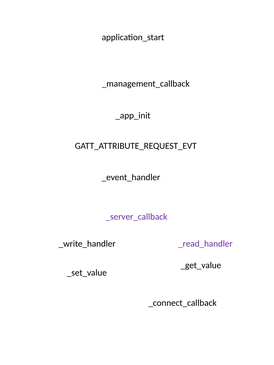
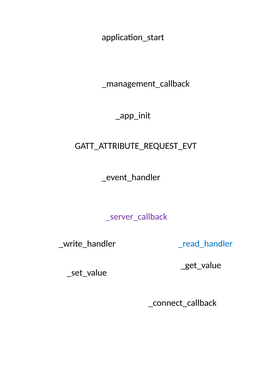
_read_handler colour: purple -> blue (205, 244)
